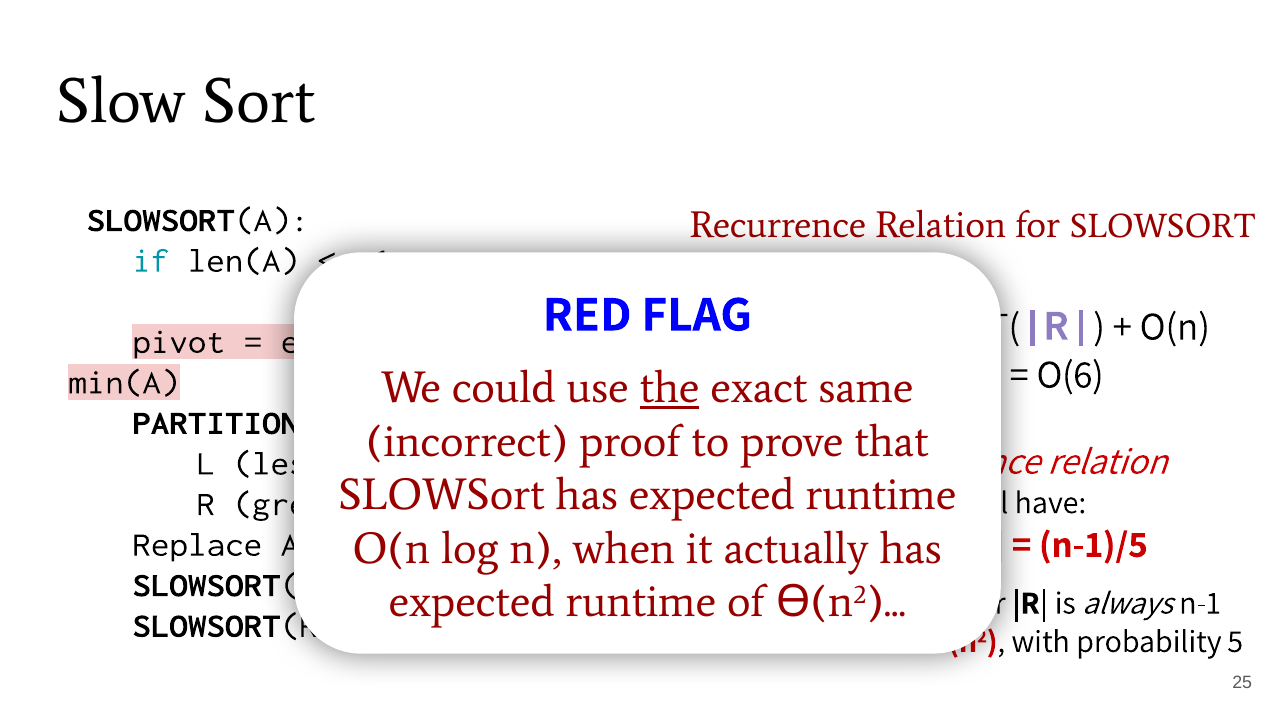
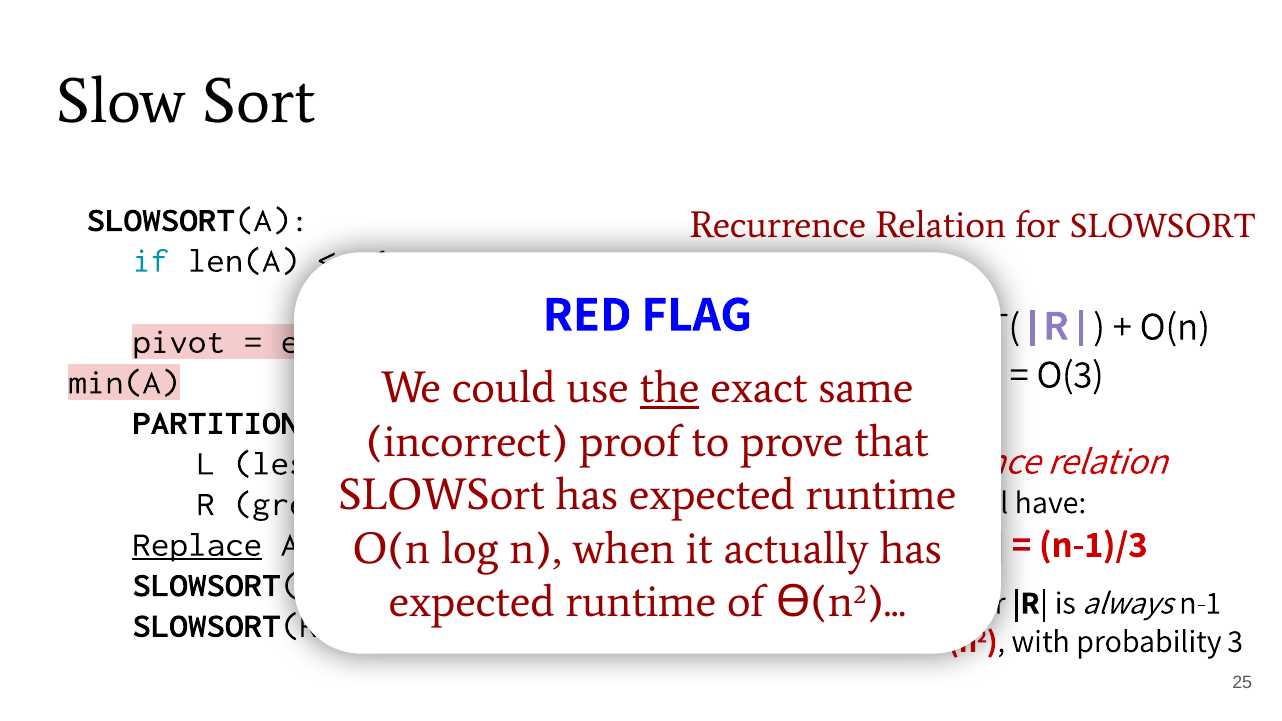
O(6: O(6 -> O(3 (1070, 375)
n-1)/5: n-1)/5 -> n-1)/3 (1093, 545)
Replace underline: none -> present (197, 545)
5: 5 -> 3 (1235, 642)
